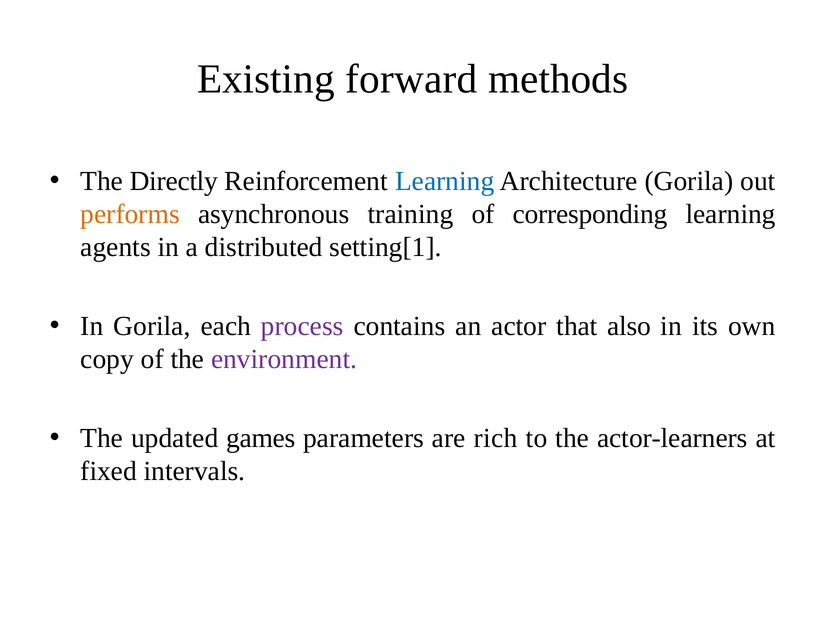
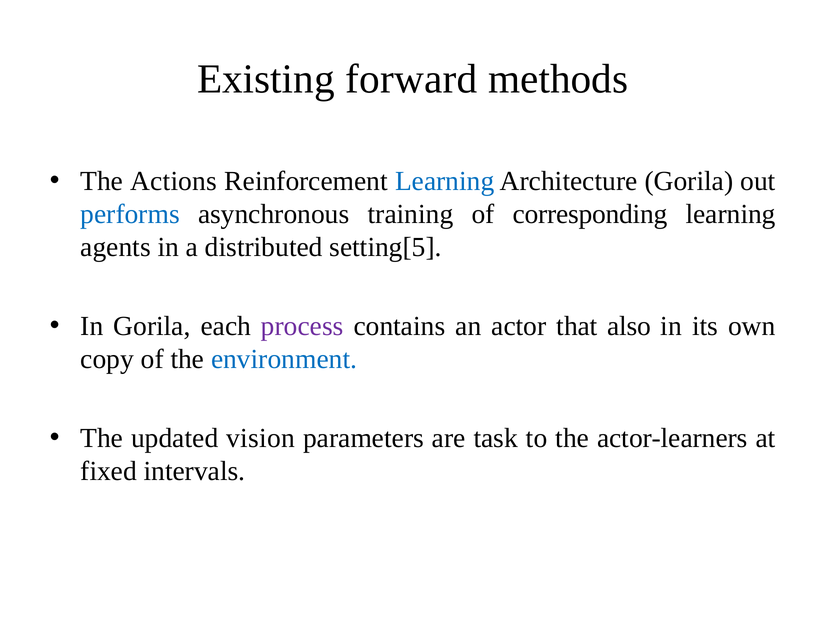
Directly: Directly -> Actions (174, 181)
performs colour: orange -> blue (130, 214)
setting[1: setting[1 -> setting[5 (386, 247)
environment colour: purple -> blue (284, 359)
games: games -> vision (261, 438)
rich: rich -> task (496, 438)
